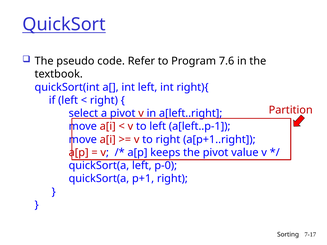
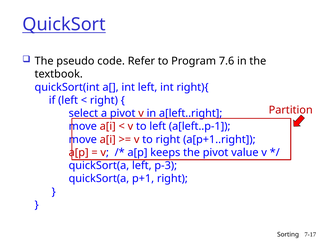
p-0: p-0 -> p-3 (166, 166)
